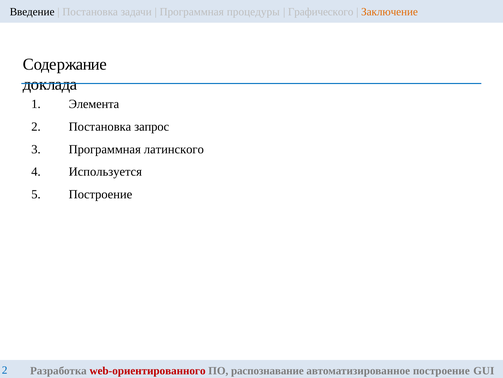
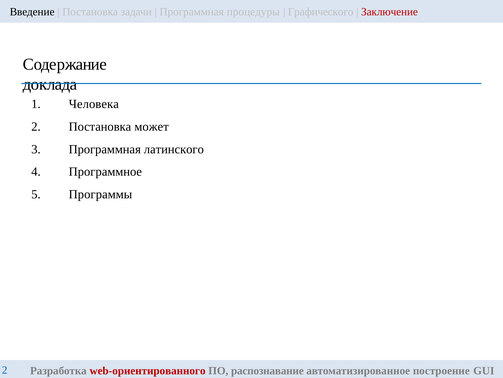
Заключение colour: orange -> red (390, 12)
Элемента: Элемента -> Человека (94, 104)
запрос: запрос -> может (152, 127)
Используется: Используется -> Программное (105, 172)
Построение: Построение -> Программы (100, 194)
